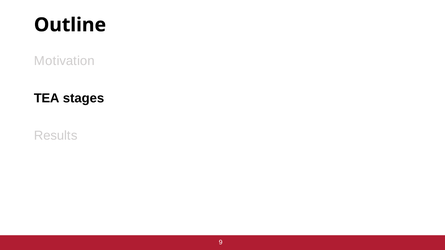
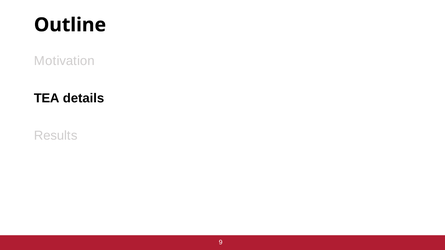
stages: stages -> details (84, 99)
